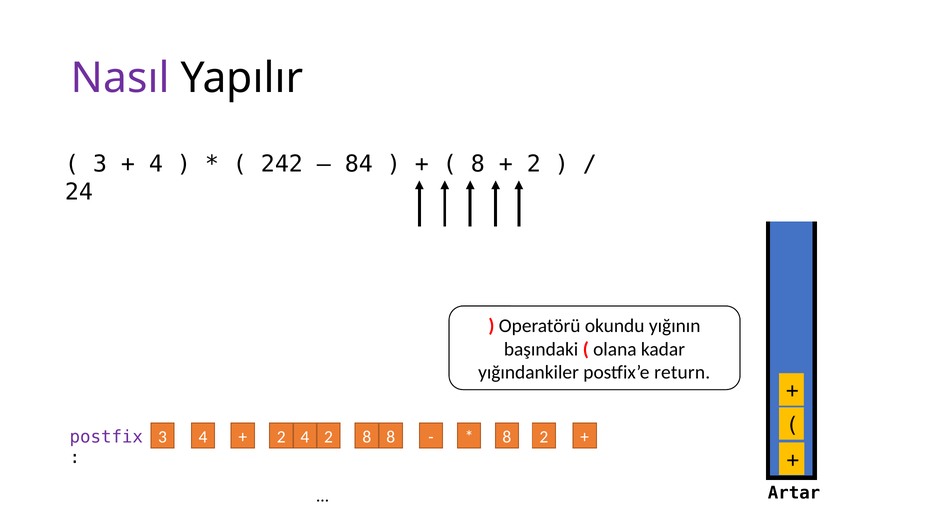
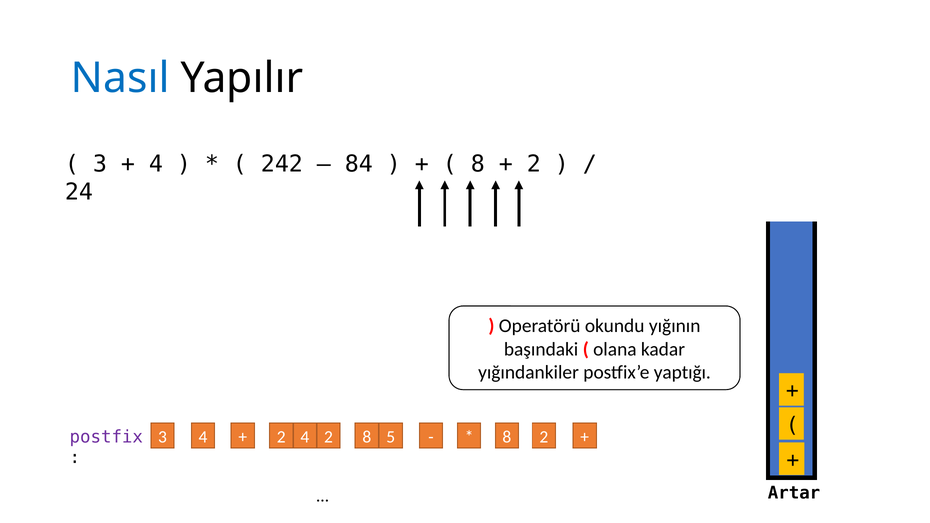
Nasıl colour: purple -> blue (120, 78)
return: return -> yaptığı (682, 372)
2 8: 8 -> 5 (391, 437)
